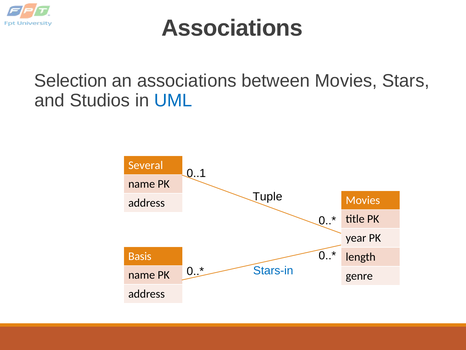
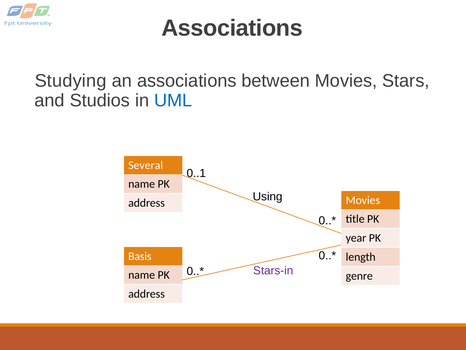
Selection: Selection -> Studying (71, 81)
Tuple: Tuple -> Using (268, 196)
Stars-in colour: blue -> purple (273, 270)
